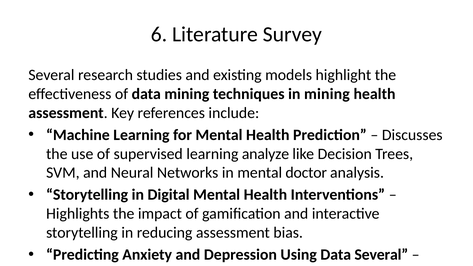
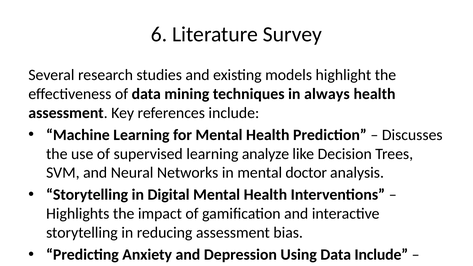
in mining: mining -> always (327, 94)
Data Several: Several -> Include (381, 255)
